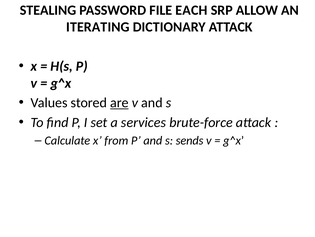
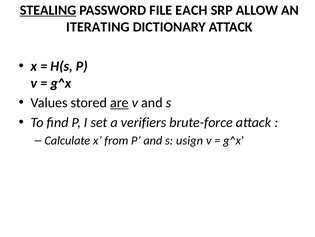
STEALING underline: none -> present (48, 10)
services: services -> verifiers (144, 122)
sends: sends -> usign (190, 140)
